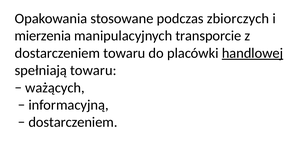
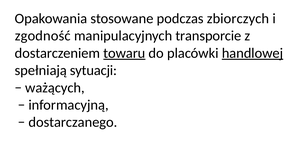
mierzenia: mierzenia -> zgodność (43, 36)
towaru underline: none -> present (124, 53)
spełniają towaru: towaru -> sytuacji (93, 71)
dostarczeniem: dostarczeniem -> dostarczanego (73, 123)
